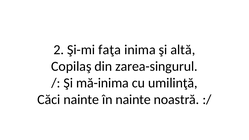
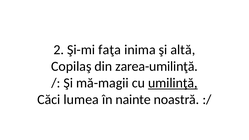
zarea-singurul: zarea-singurul -> zarea-umilinţă (157, 66)
mă-inima: mă-inima -> mă-magii (102, 83)
umilinţă underline: none -> present (173, 83)
Căci nainte: nainte -> lumea (81, 100)
